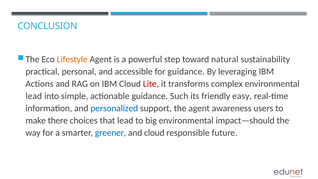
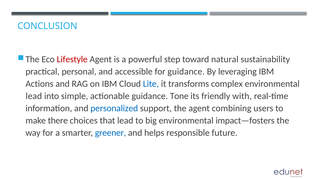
Lifestyle colour: orange -> red (72, 59)
Lite colour: red -> blue (151, 84)
Such: Such -> Tone (179, 96)
easy: easy -> with (242, 96)
awareness: awareness -> combining (232, 108)
impact—should: impact—should -> impact—fosters (245, 121)
and cloud: cloud -> helps (154, 133)
